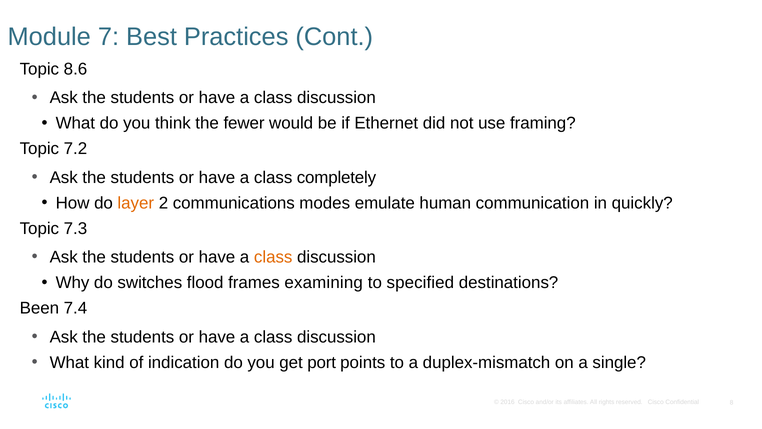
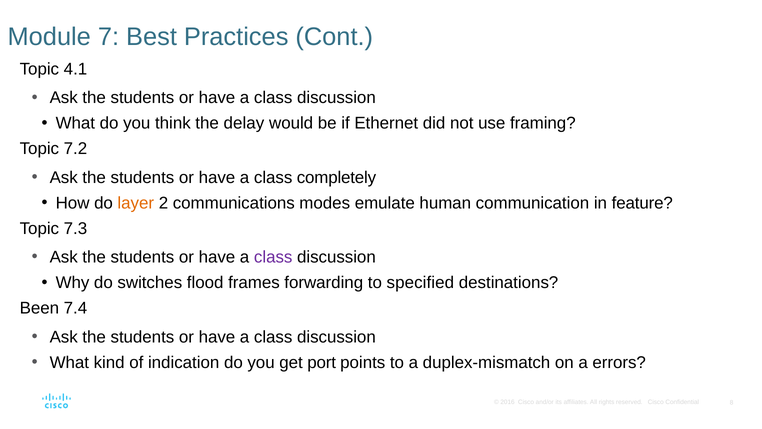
8.6: 8.6 -> 4.1 (75, 69)
fewer: fewer -> delay (244, 123)
quickly: quickly -> feature (642, 203)
class colour: orange -> purple (273, 257)
examining: examining -> forwarding (324, 283)
single: single -> errors (619, 362)
